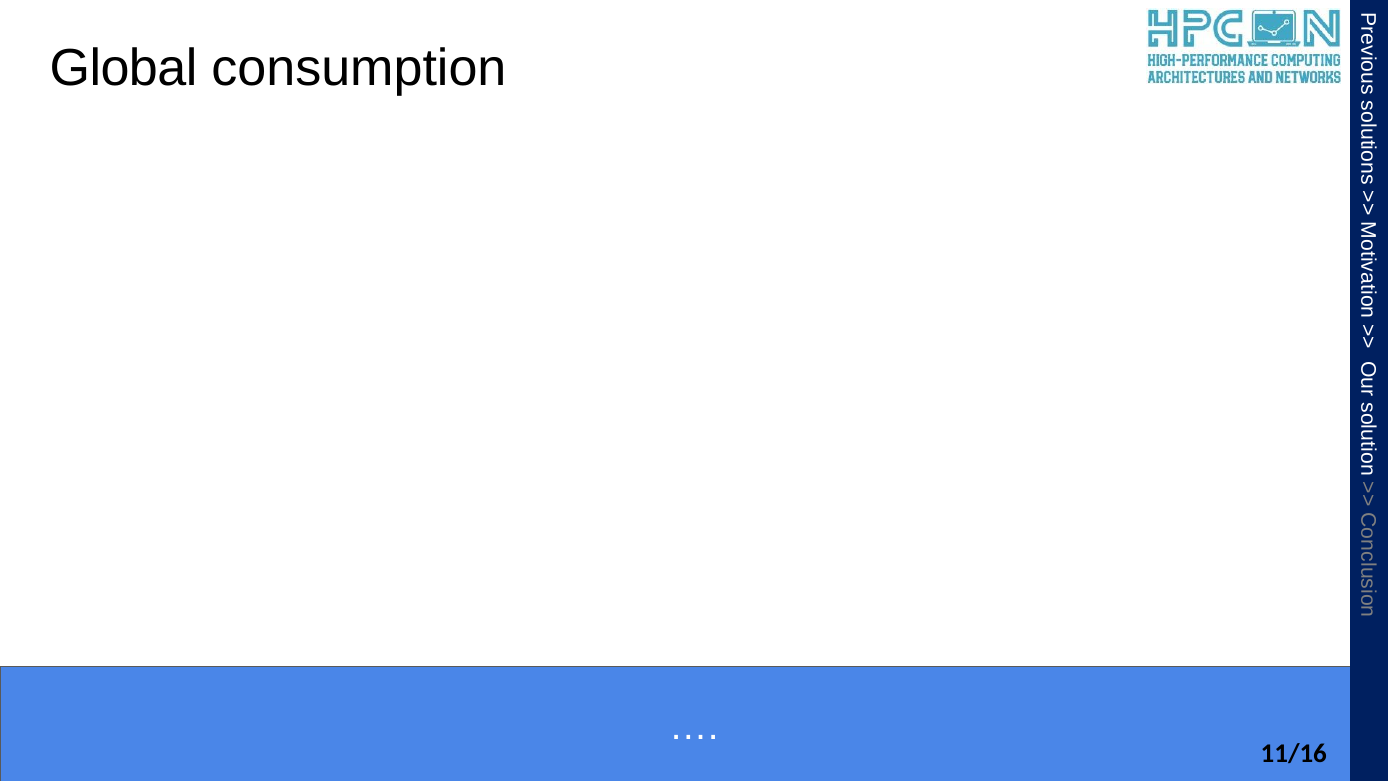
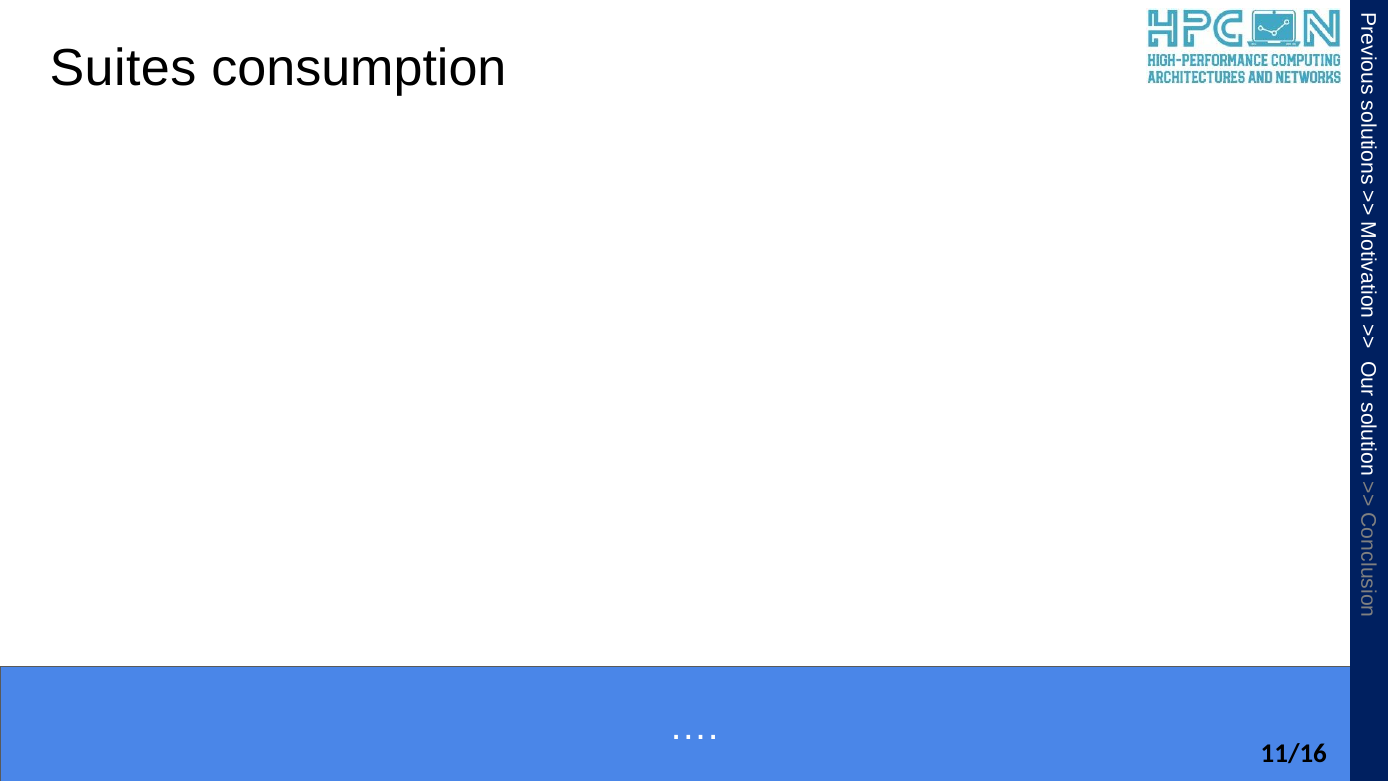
Global: Global -> Suites (123, 68)
